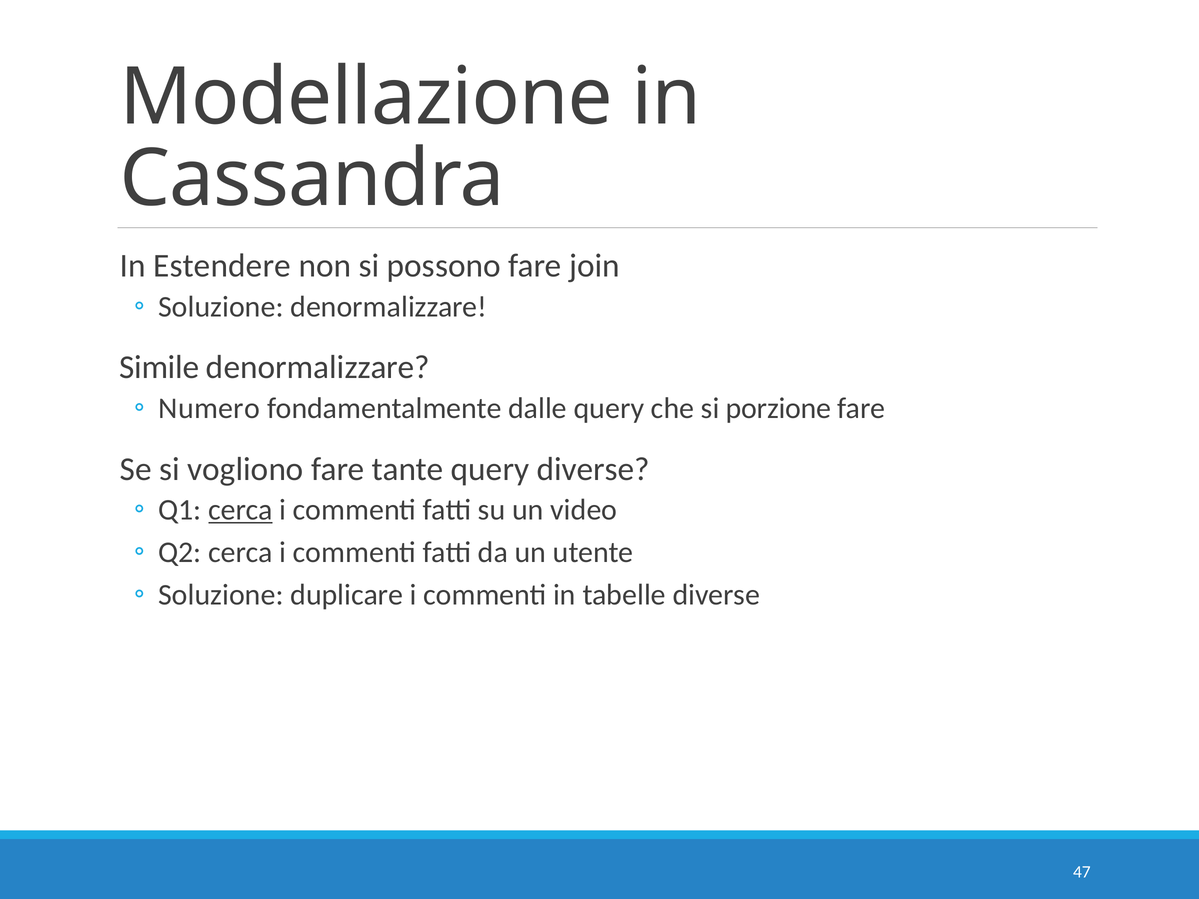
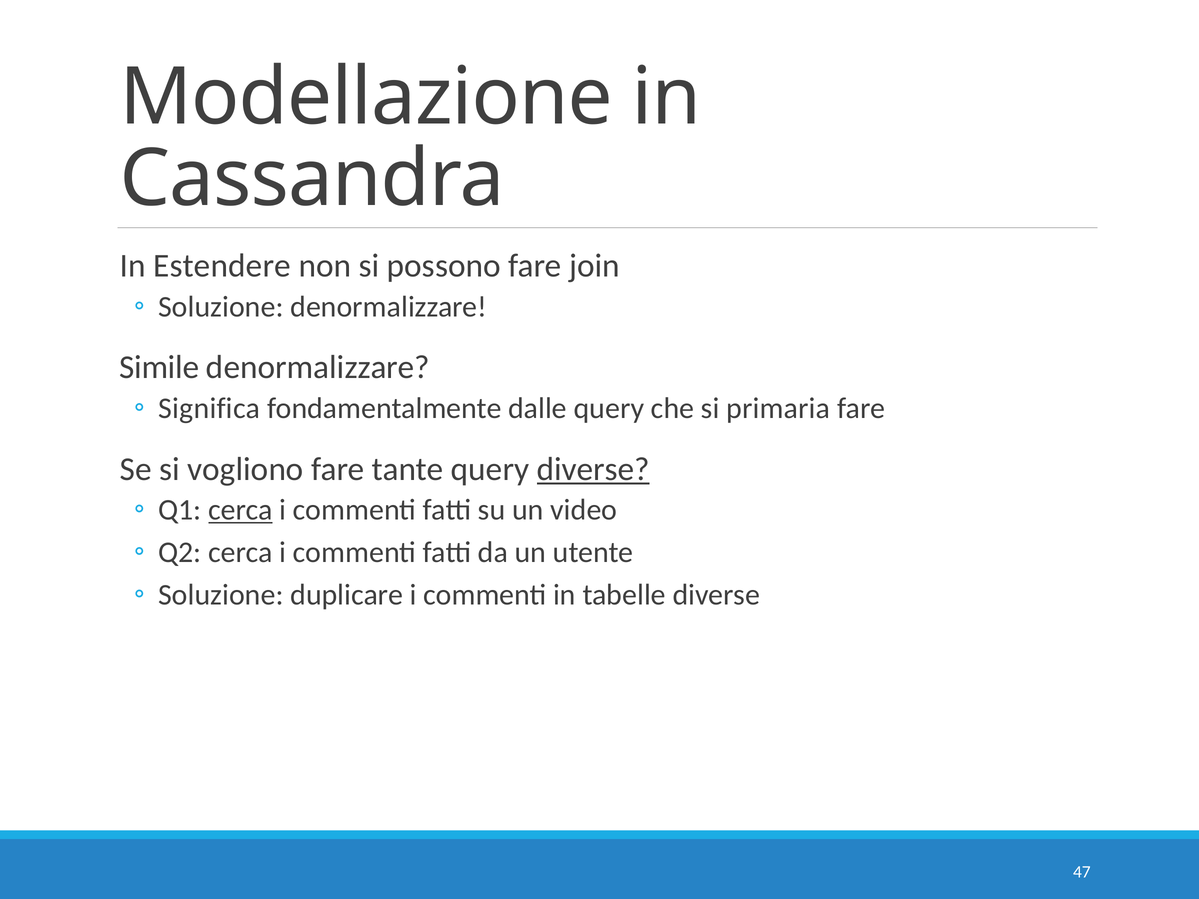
Numero: Numero -> Significa (209, 408)
porzione: porzione -> primaria (778, 408)
diverse underline: none -> present (593, 469)
